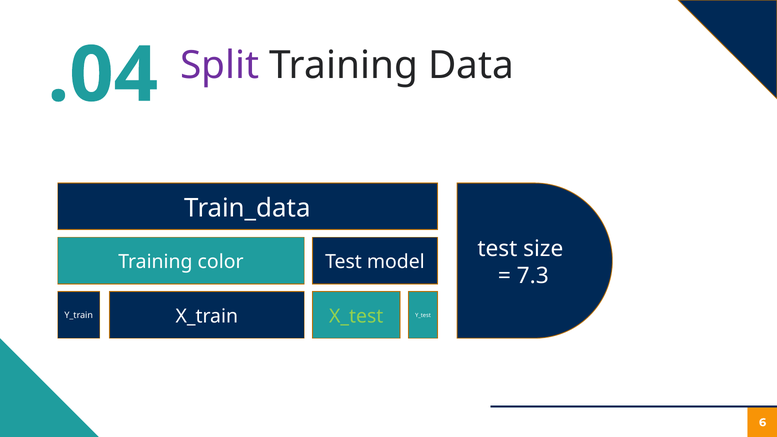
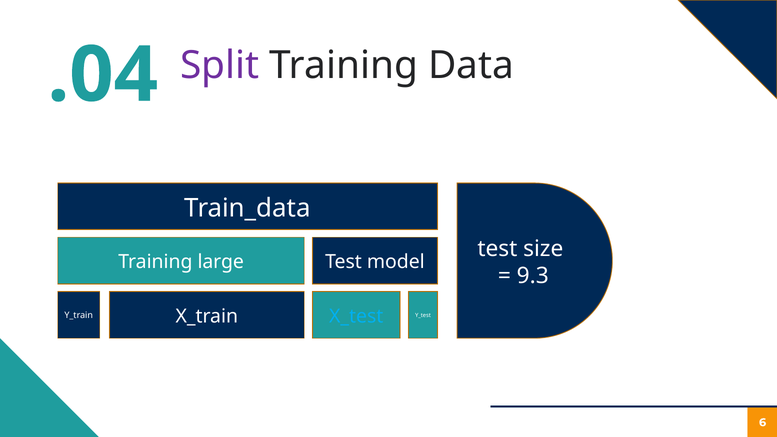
color: color -> large (221, 262)
7.3: 7.3 -> 9.3 (533, 276)
X_test colour: light green -> light blue (356, 316)
